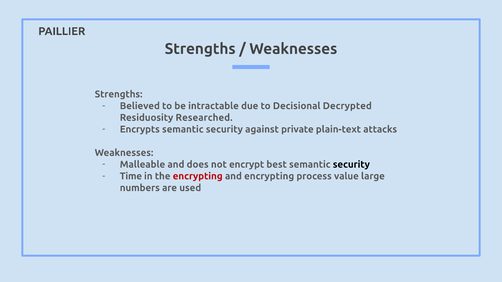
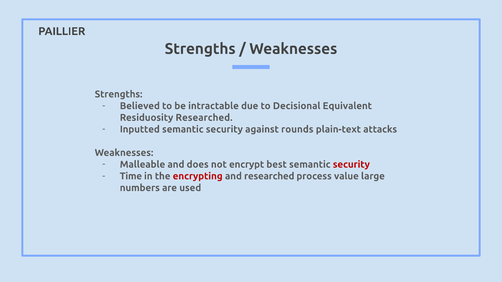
Decrypted: Decrypted -> Equivalent (347, 106)
Encrypts: Encrypts -> Inputted (140, 129)
private: private -> rounds (297, 129)
security colour: black -> red (351, 165)
and encrypting: encrypting -> researched (269, 176)
